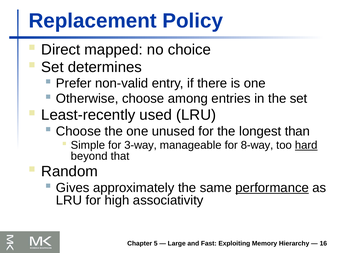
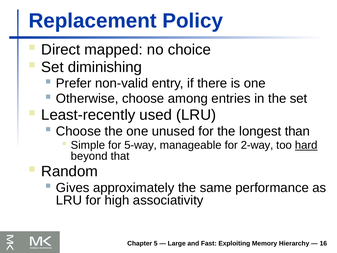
determines: determines -> diminishing (105, 67)
3-way: 3-way -> 5-way (141, 145)
8-way: 8-way -> 2-way (257, 145)
performance underline: present -> none (272, 188)
